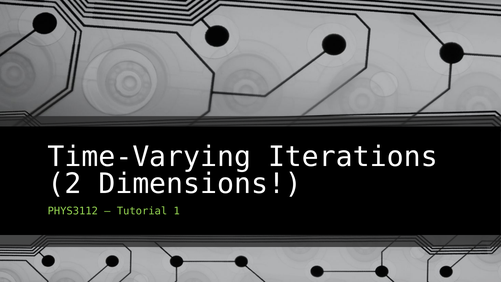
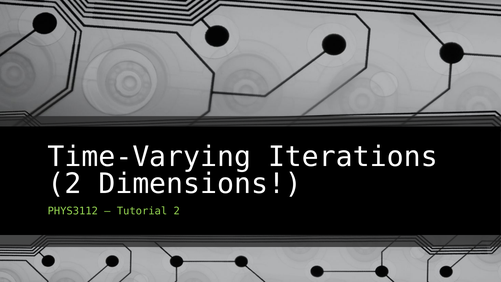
Tutorial 1: 1 -> 2 (177, 211)
